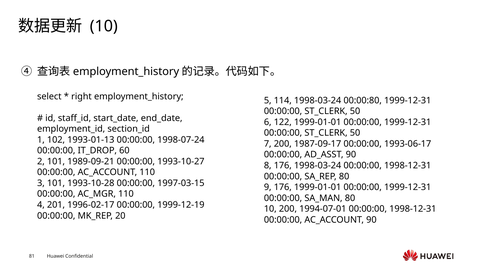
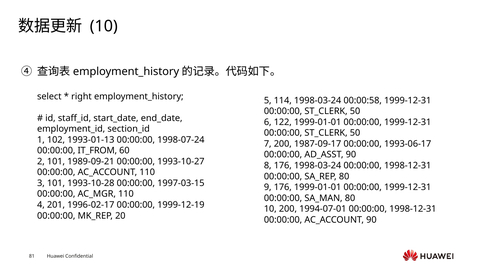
00:00:80: 00:00:80 -> 00:00:58 (363, 101)
IT_DROP: IT_DROP -> IT_FROM (97, 151)
